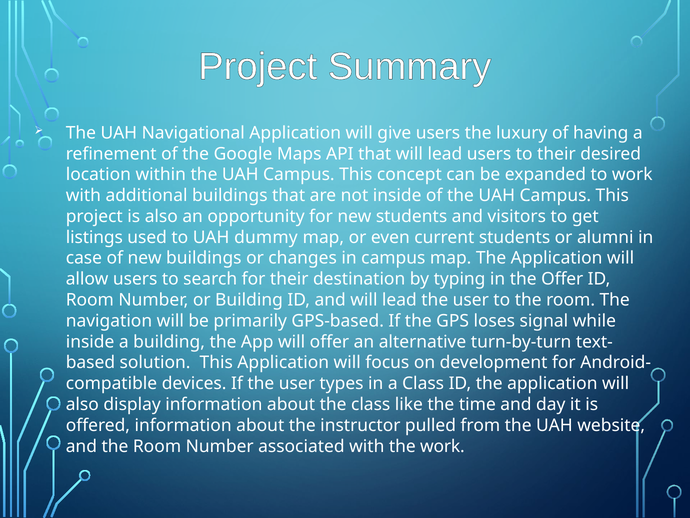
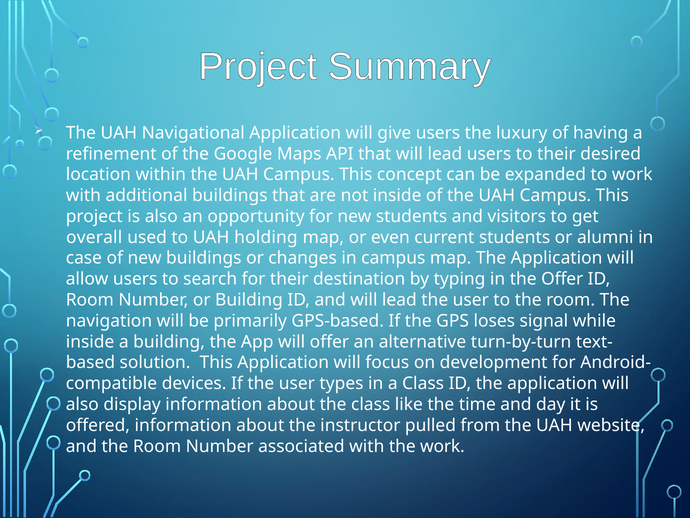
listings: listings -> overall (94, 237)
dummy: dummy -> holding (266, 237)
